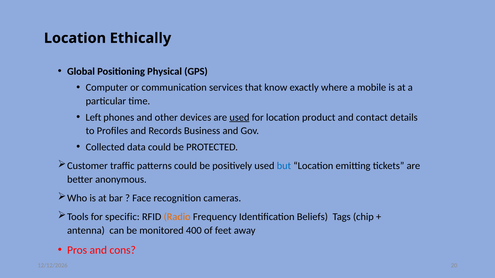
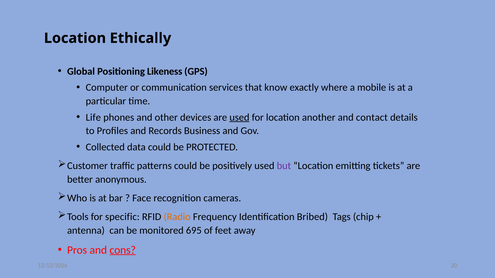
Physical: Physical -> Likeness (165, 71)
Left: Left -> Life (93, 117)
product: product -> another (319, 117)
but colour: blue -> purple (284, 166)
Beliefs: Beliefs -> Bribed (312, 217)
400: 400 -> 695 (194, 231)
cons underline: none -> present (123, 250)
